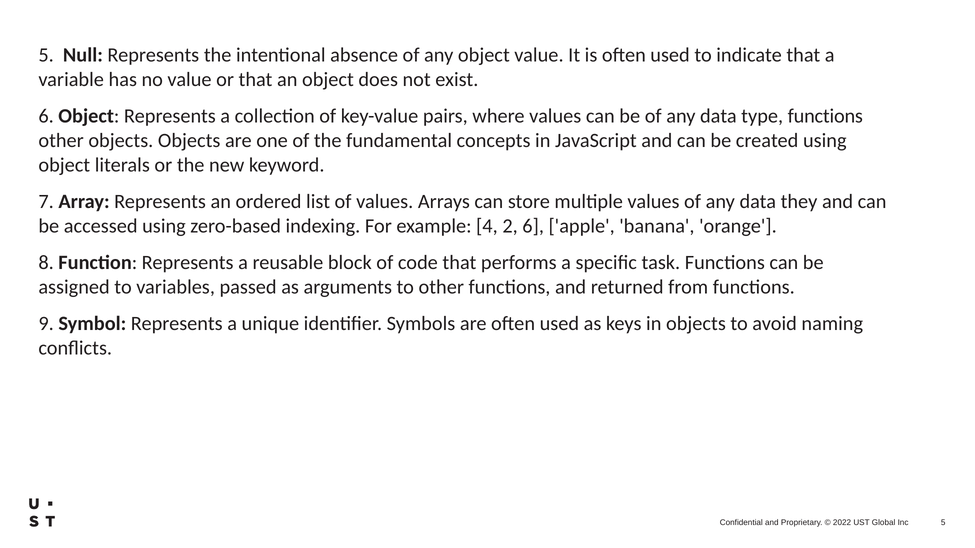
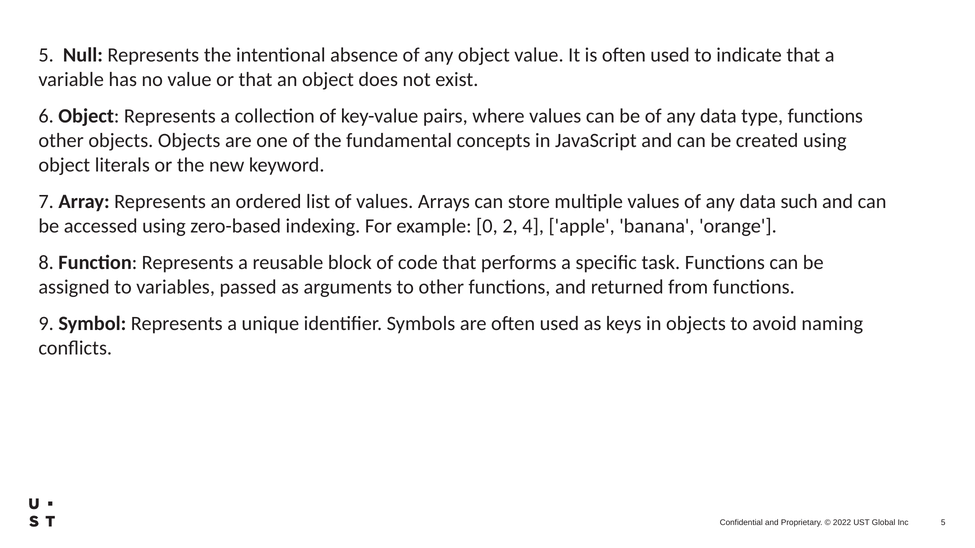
they: they -> such (799, 202)
4: 4 -> 0 (487, 226)
2 6: 6 -> 4 (533, 226)
